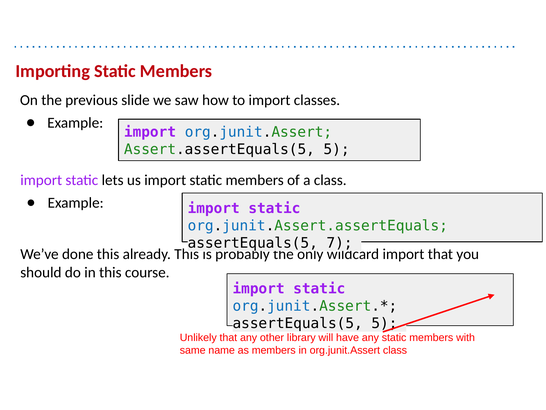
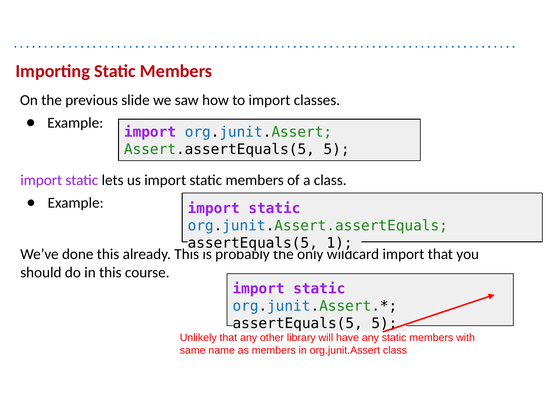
7: 7 -> 1 (340, 243)
